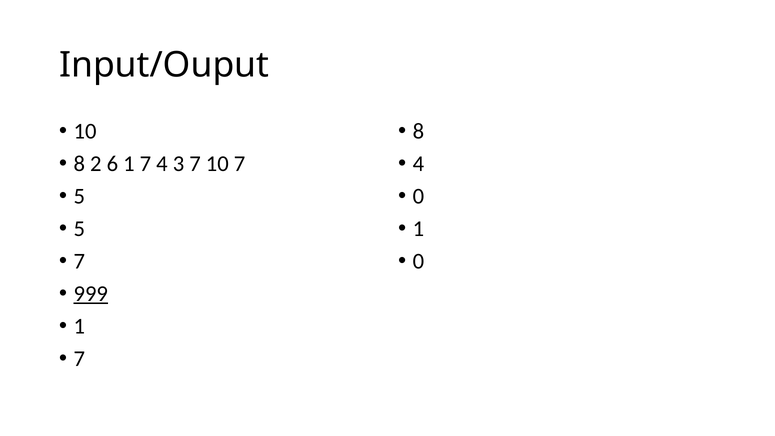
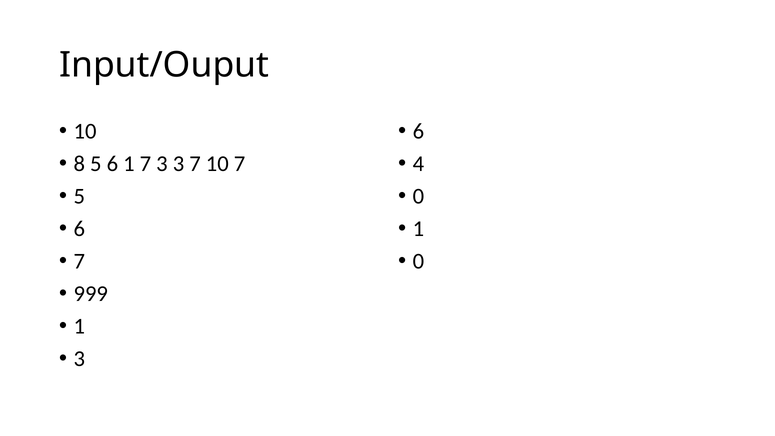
8: 8 -> 6 (418, 131)
8 2: 2 -> 5 (96, 164)
7 4: 4 -> 3 (162, 164)
5: 5 -> 6 (79, 229)
999 underline: present -> none (91, 294)
7: 7 -> 3 (79, 358)
